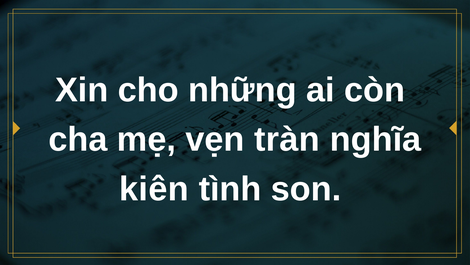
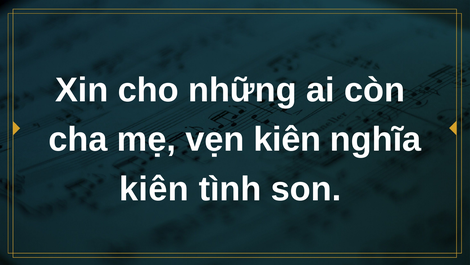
vẹn tràn: tràn -> kiên (287, 139)
